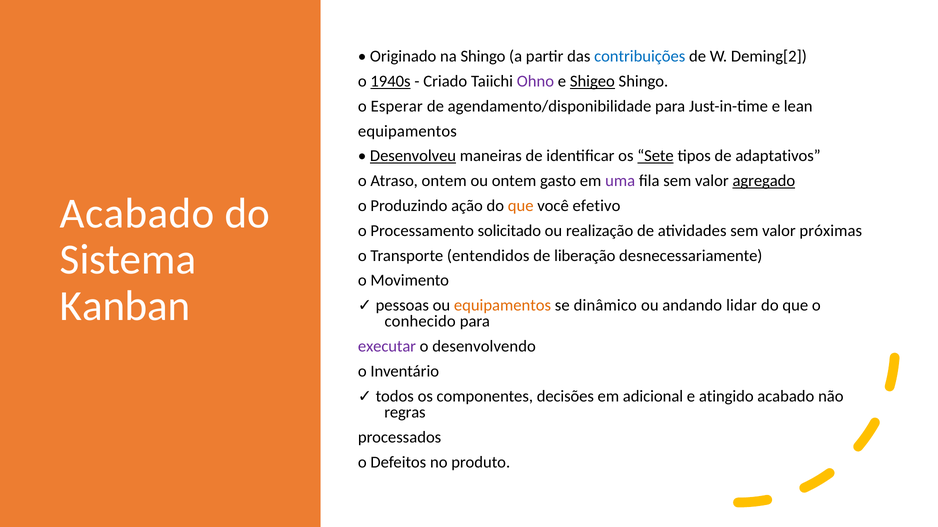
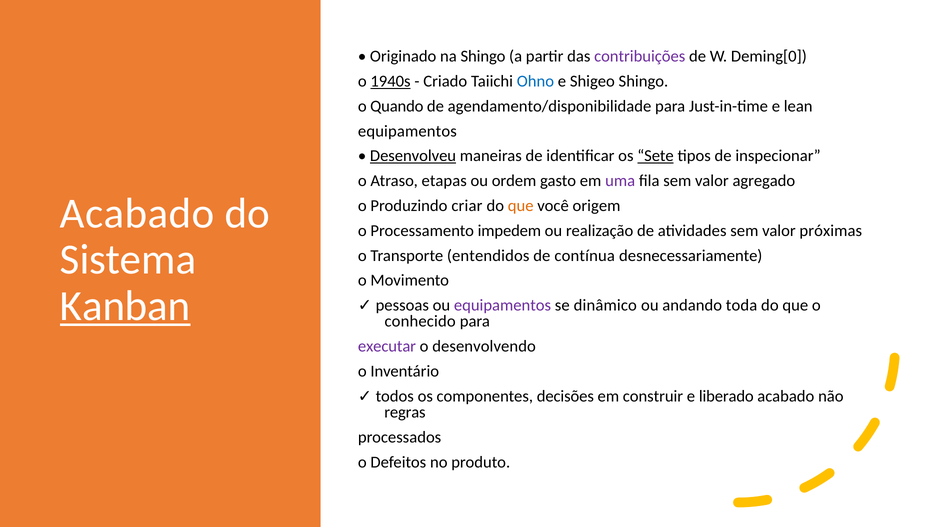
contribuições colour: blue -> purple (640, 56)
Deming[2: Deming[2 -> Deming[0 (769, 56)
Ohno colour: purple -> blue (535, 81)
Shigeo underline: present -> none (592, 81)
Esperar: Esperar -> Quando (397, 106)
adaptativos: adaptativos -> inspecionar (778, 156)
Atraso ontem: ontem -> etapas (444, 181)
ou ontem: ontem -> ordem (514, 181)
agregado underline: present -> none (764, 181)
ação: ação -> criar (467, 206)
efetivo: efetivo -> origem (597, 206)
solicitado: solicitado -> impedem (509, 231)
liberação: liberação -> contínua (585, 256)
Kanban underline: none -> present (125, 307)
equipamentos colour: orange -> purple (503, 306)
lidar: lidar -> toda (742, 306)
adicional: adicional -> construir (653, 397)
atingido: atingido -> liberado (726, 397)
